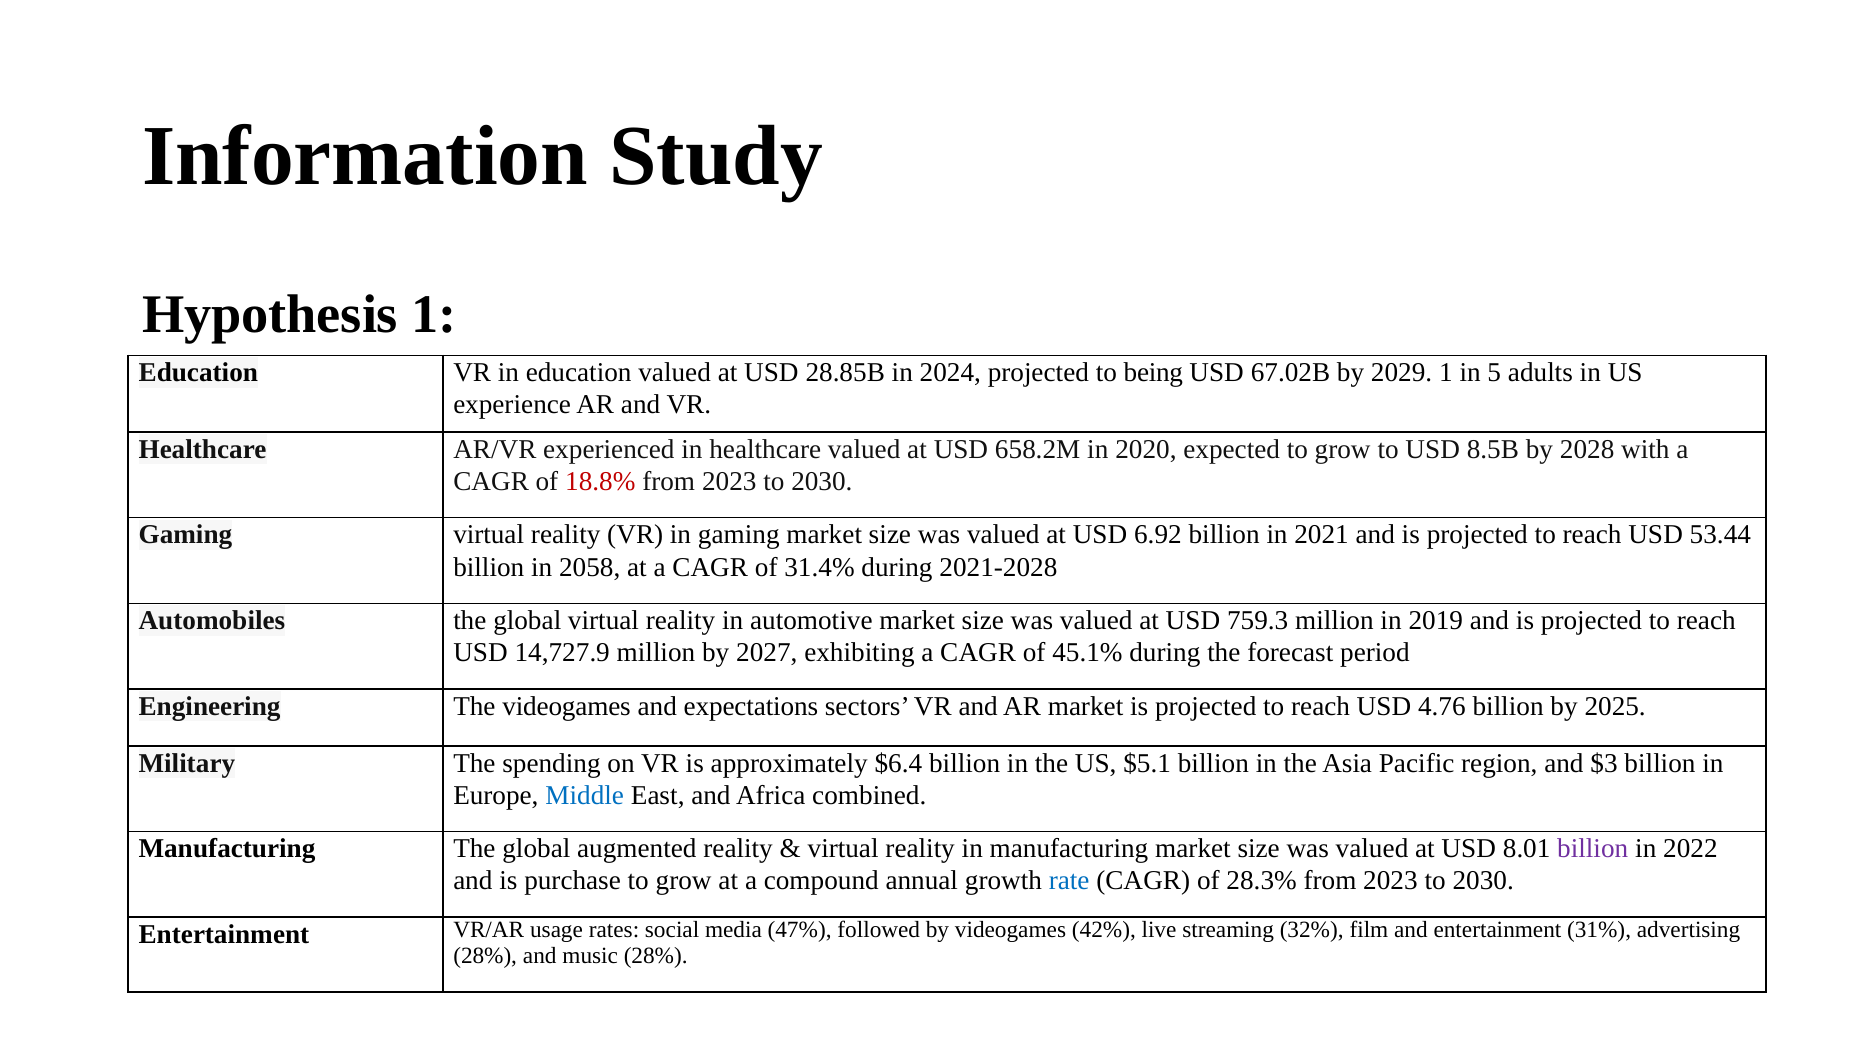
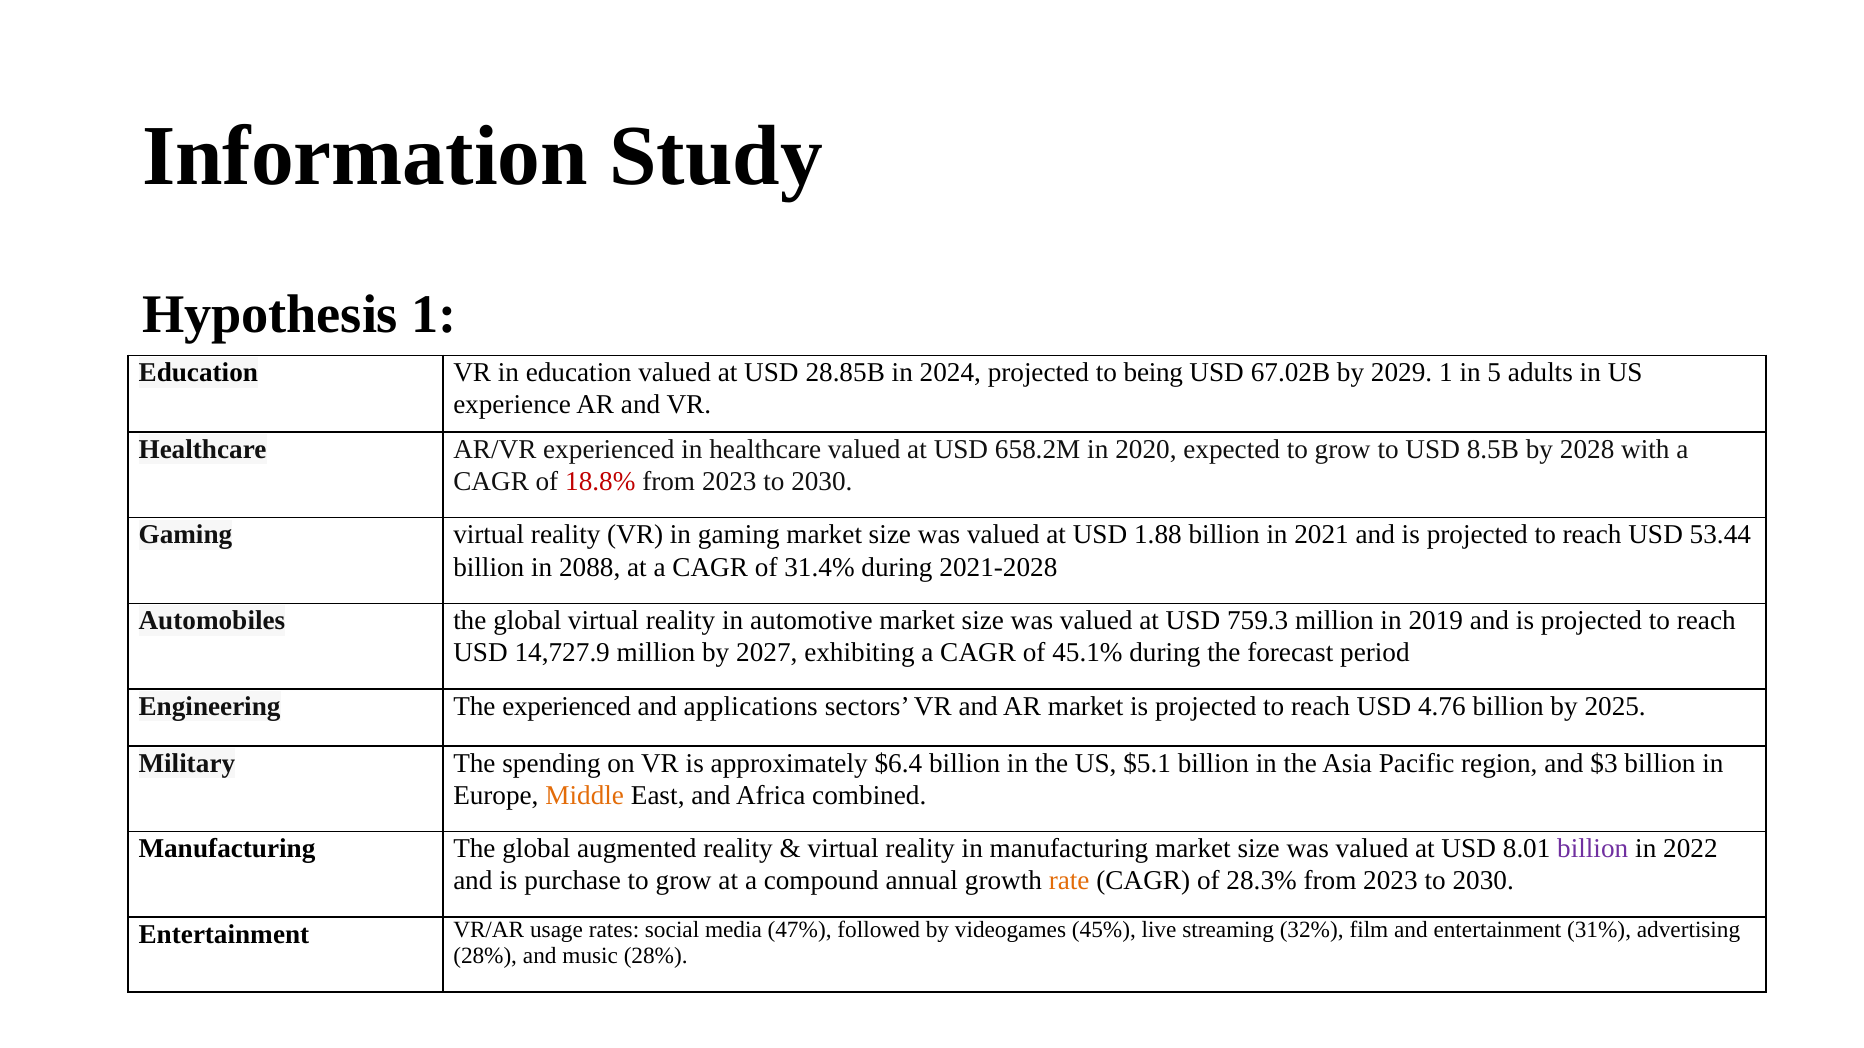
6.92: 6.92 -> 1.88 (1158, 535)
2058: 2058 -> 2088 (590, 567)
The videogames: videogames -> experienced (567, 707)
expectations: expectations -> applications (751, 707)
Middle colour: blue -> orange (585, 796)
rate colour: blue -> orange (1069, 881)
42%: 42% -> 45% (1104, 931)
